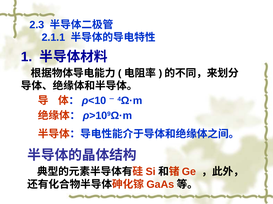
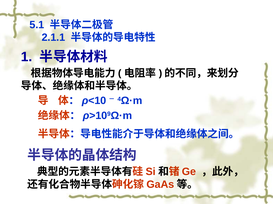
2.3: 2.3 -> 5.1 (37, 25)
